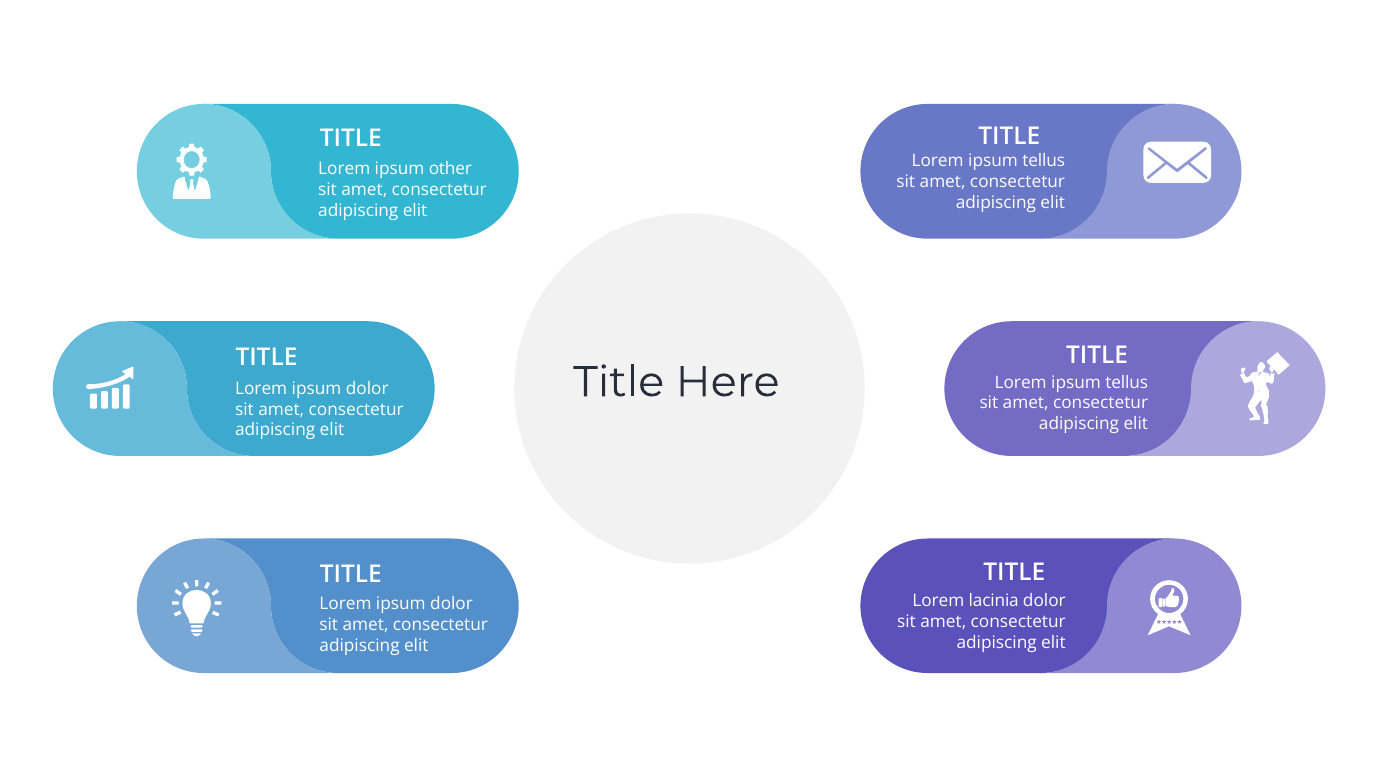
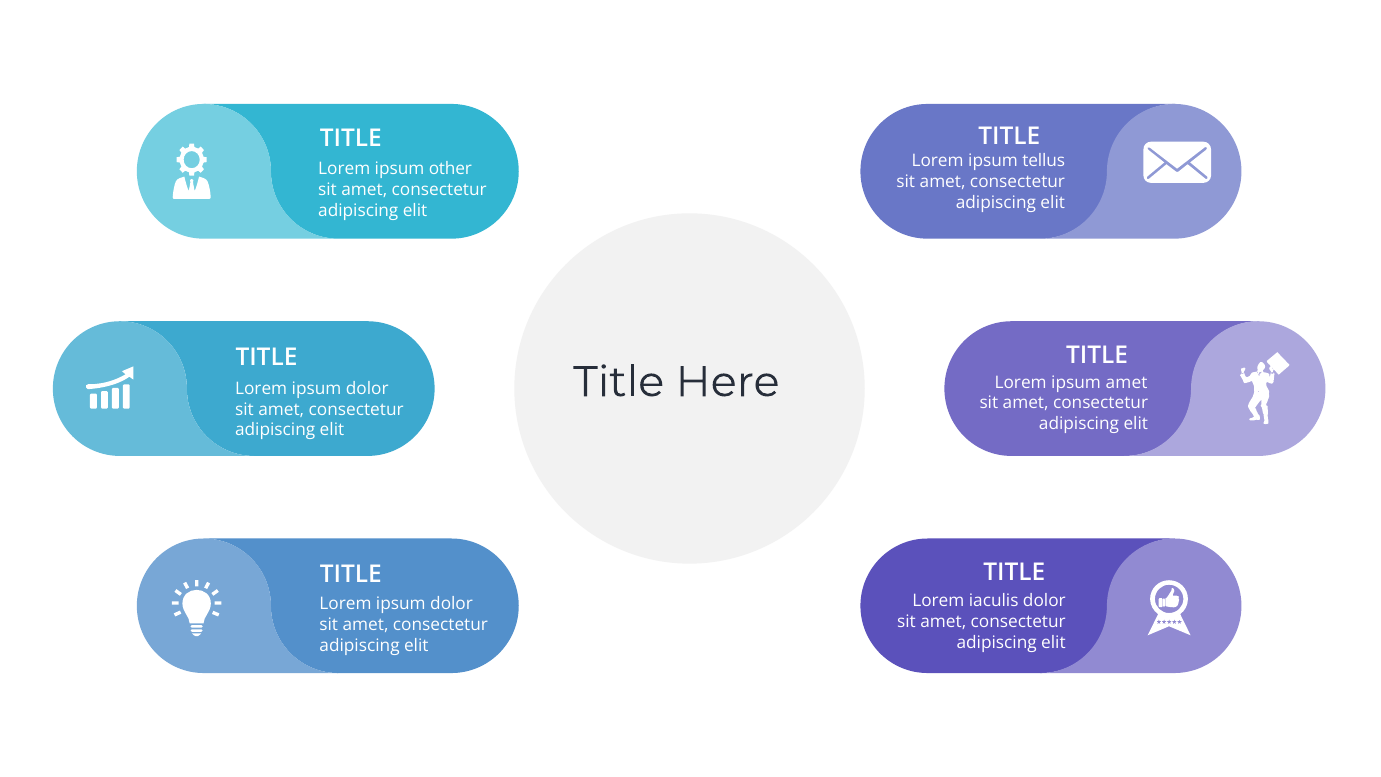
tellus: tellus -> amet (1127, 382)
lacinia: lacinia -> iaculis (994, 601)
